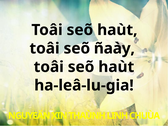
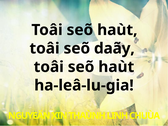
ñaày: ñaày -> daãy (114, 48)
